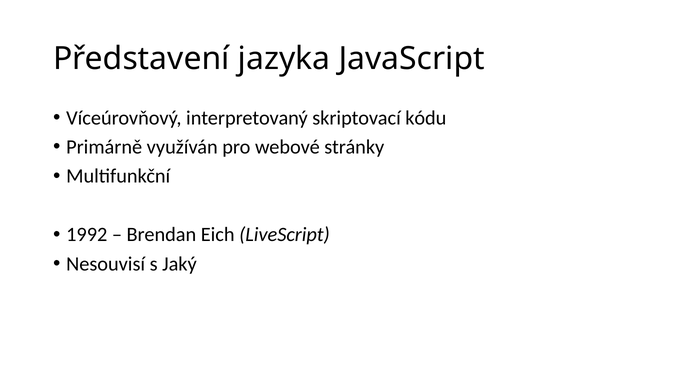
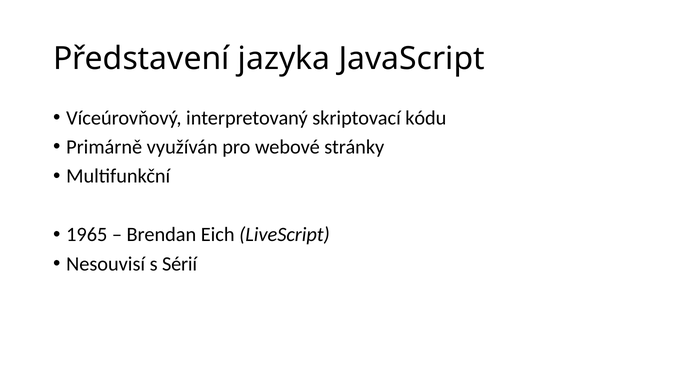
1992: 1992 -> 1965 (87, 235)
Jaký: Jaký -> Sérií (180, 264)
